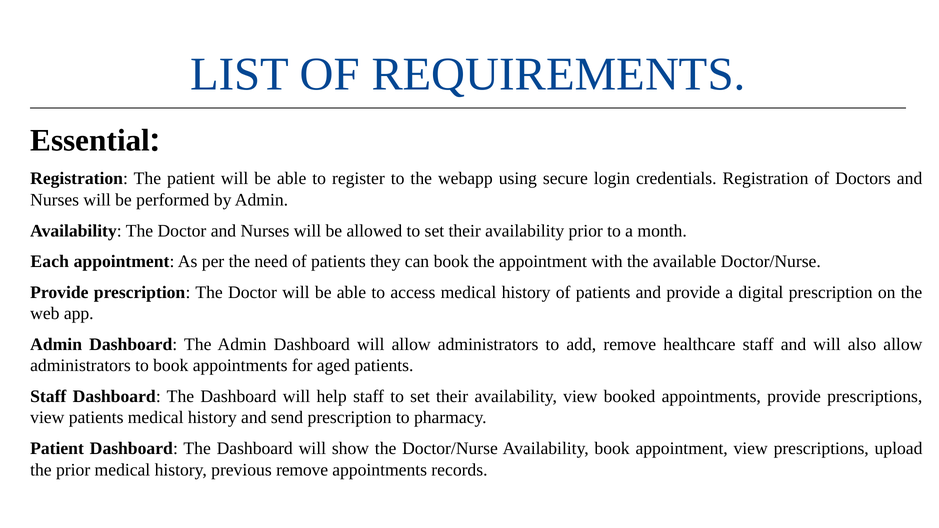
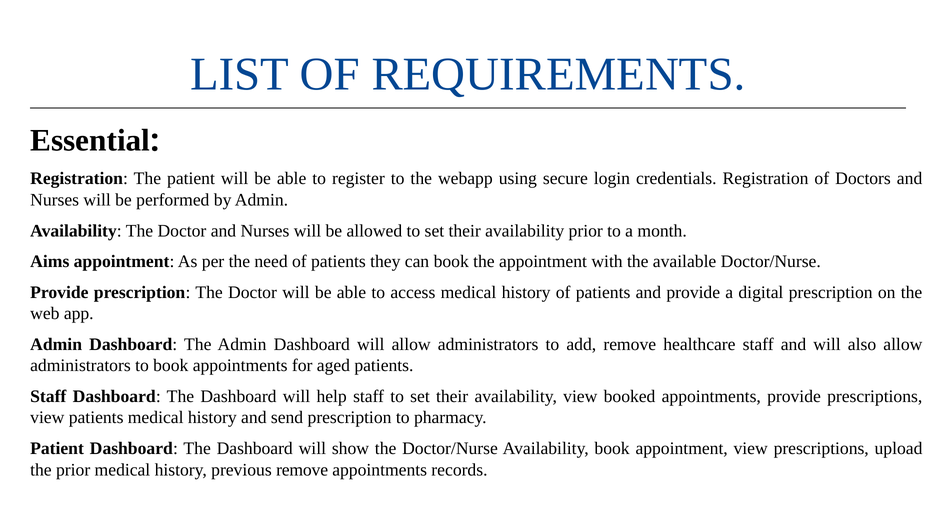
Each: Each -> Aims (50, 262)
